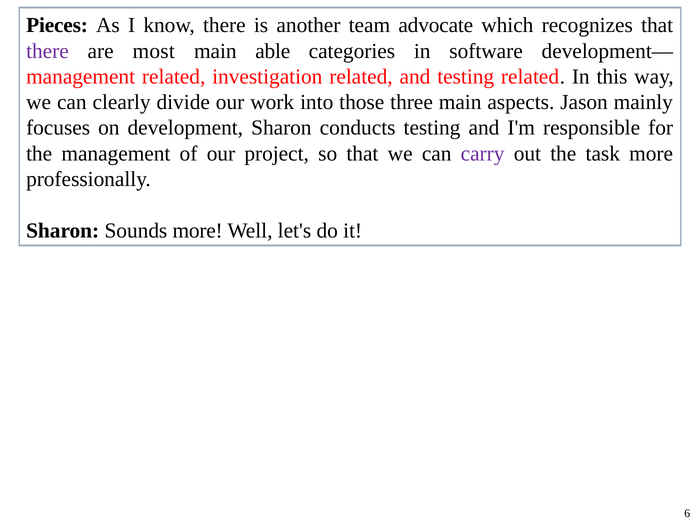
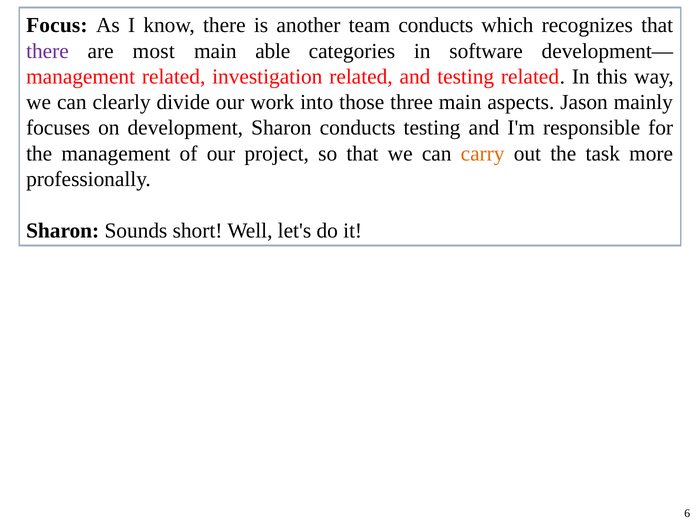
Pieces: Pieces -> Focus (57, 25)
team advocate: advocate -> conducts (436, 25)
carry colour: purple -> orange (483, 154)
Sounds more: more -> short (198, 231)
